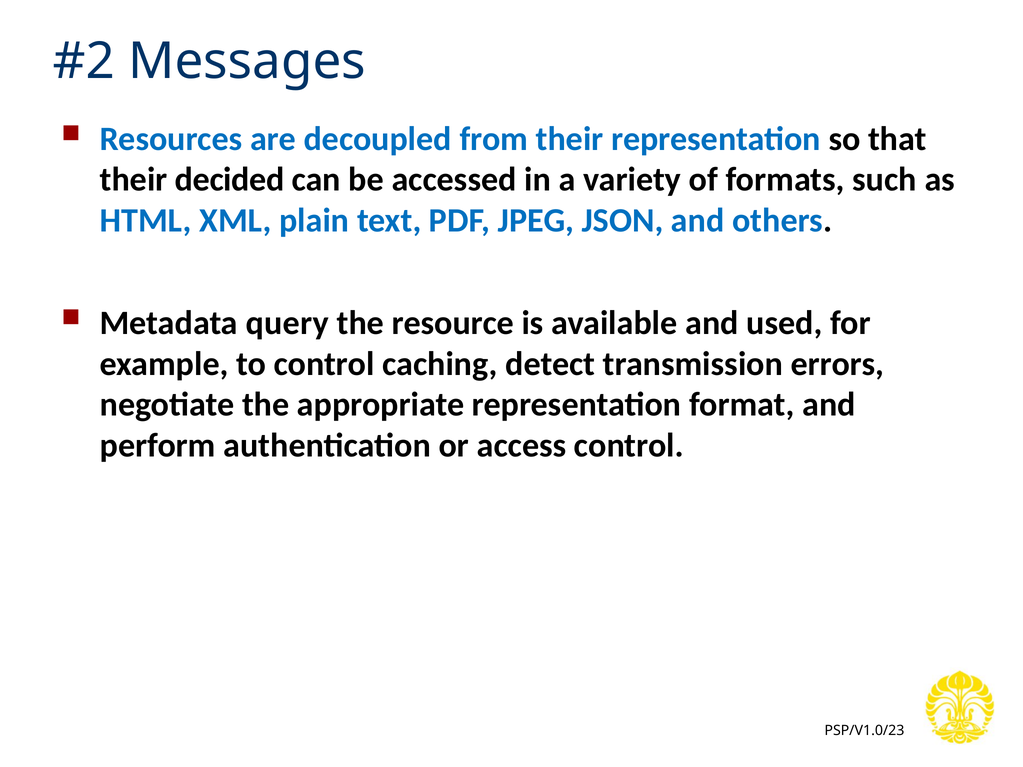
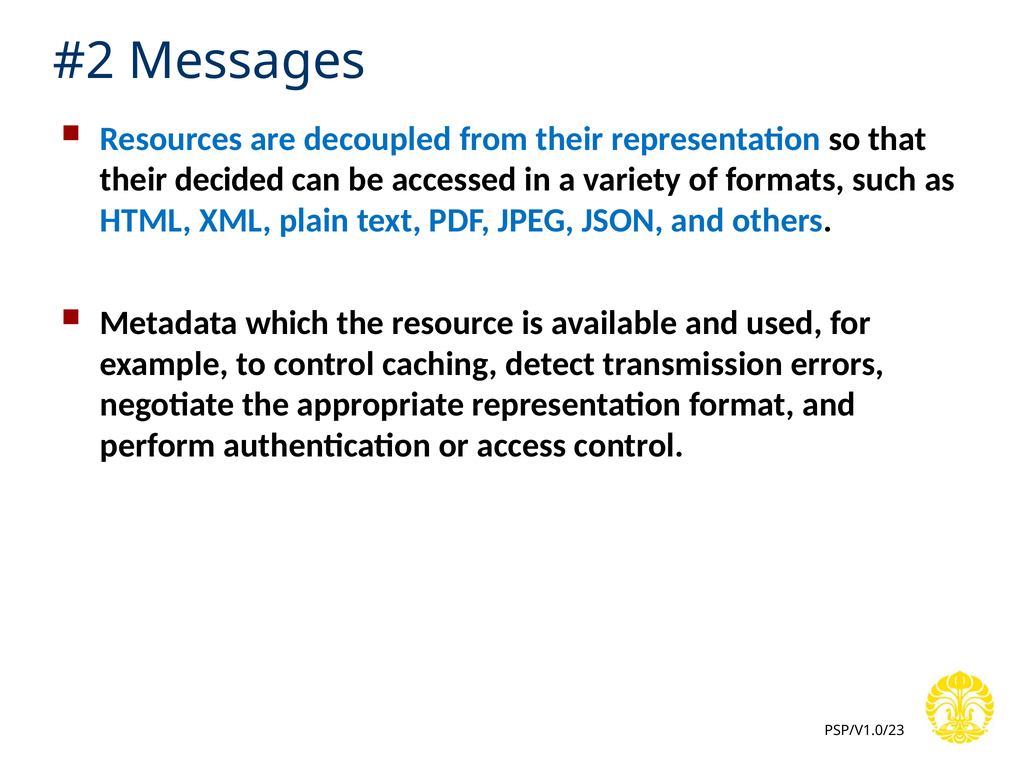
query: query -> which (287, 323)
